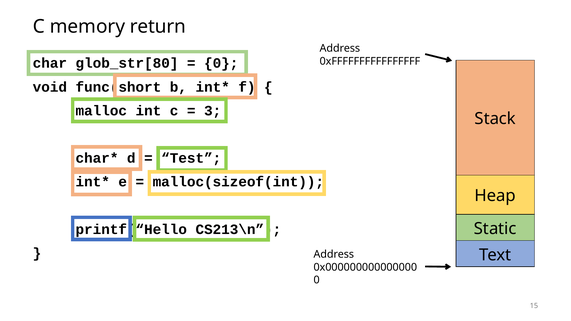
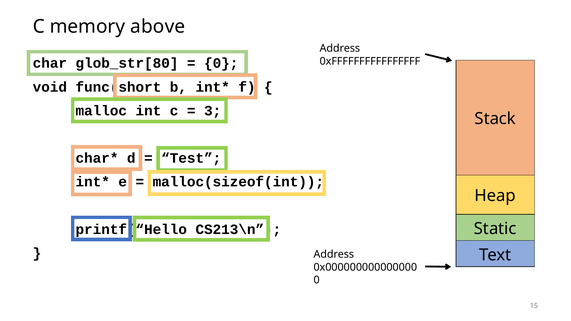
return: return -> above (158, 27)
